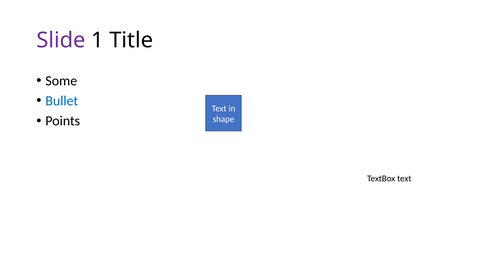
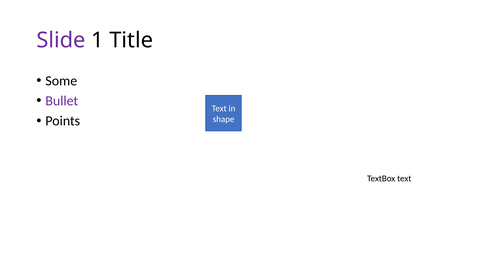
Bullet colour: blue -> purple (62, 101)
